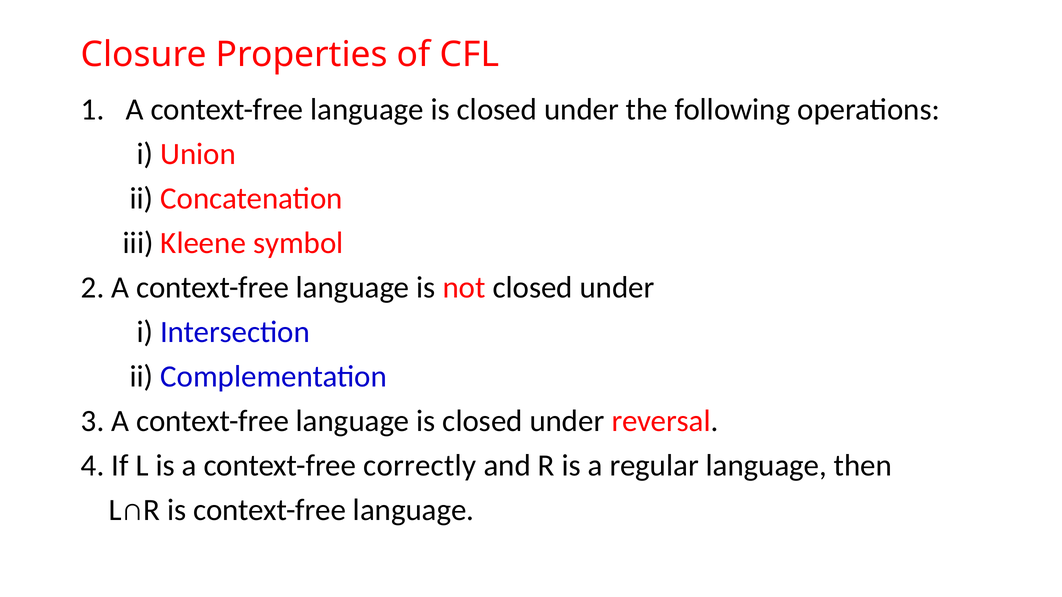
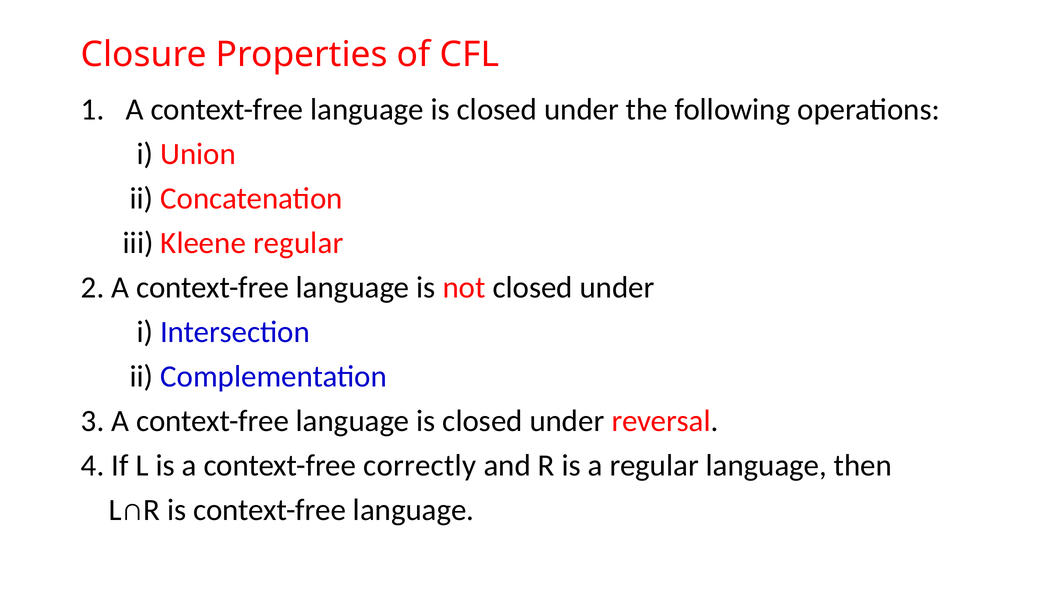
Kleene symbol: symbol -> regular (298, 243)
